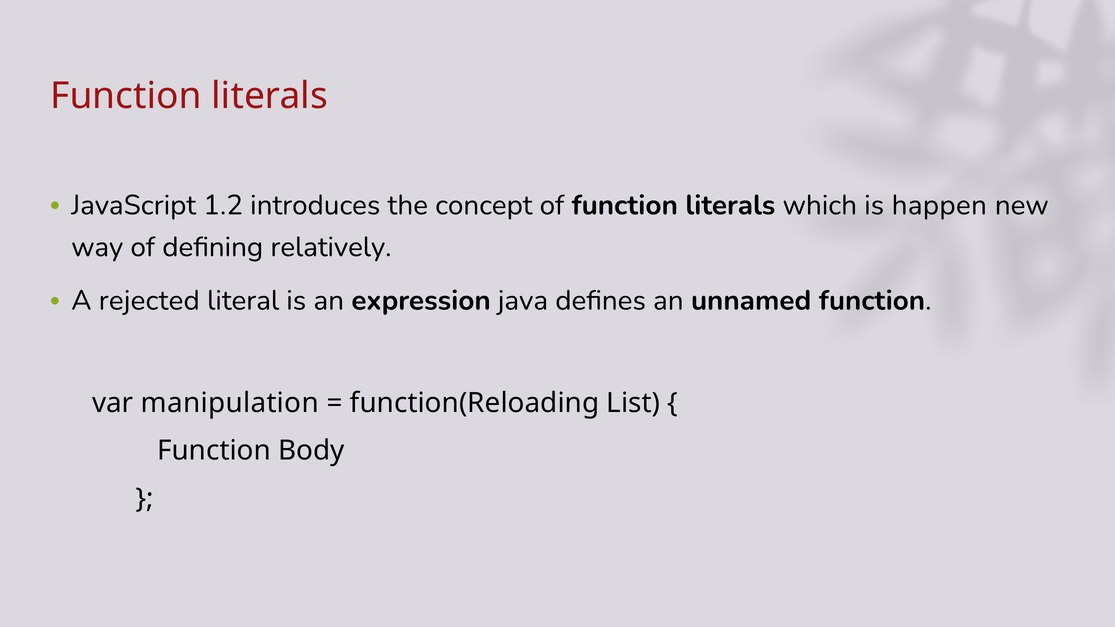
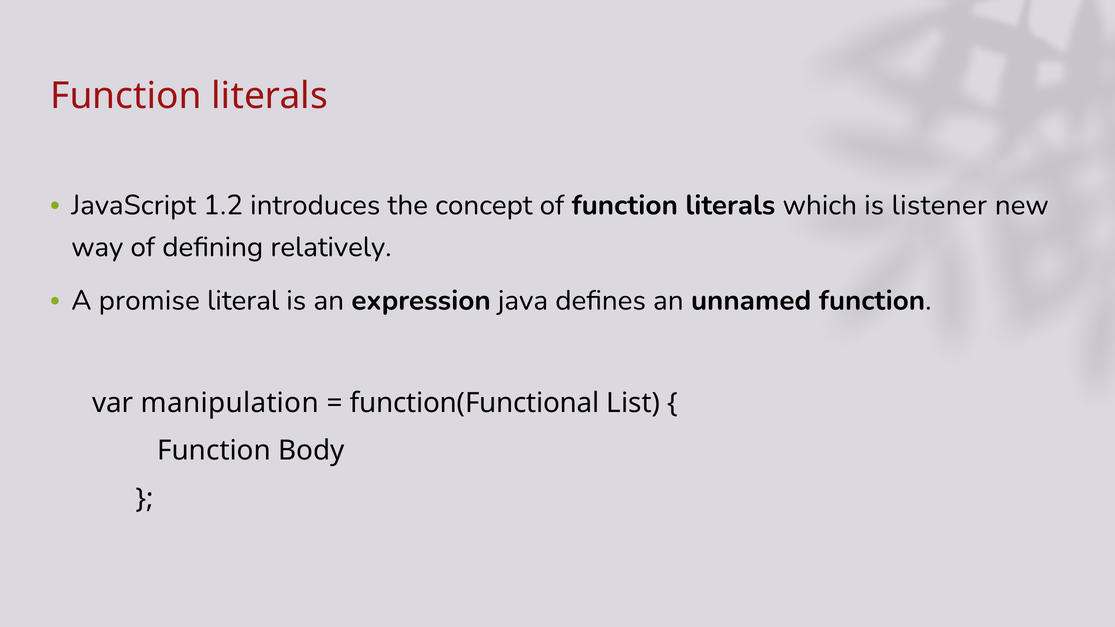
happen: happen -> listener (939, 205)
rejected: rejected -> promise (149, 301)
function(Reloading: function(Reloading -> function(Functional (475, 403)
